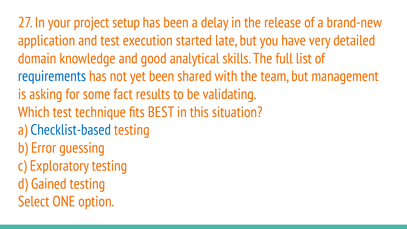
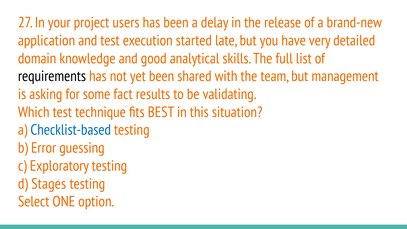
setup: setup -> users (126, 23)
requirements colour: blue -> black (52, 76)
Gained: Gained -> Stages (49, 184)
